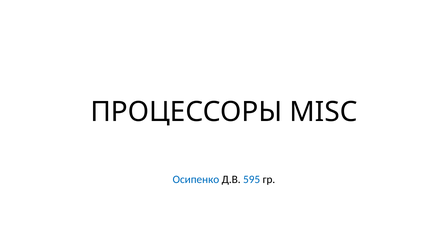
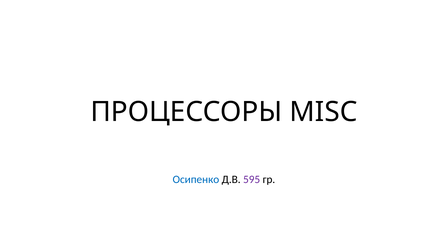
595 colour: blue -> purple (252, 179)
